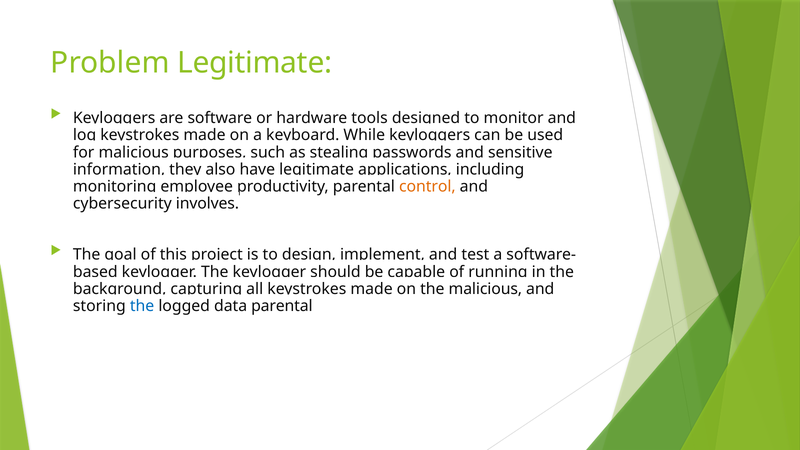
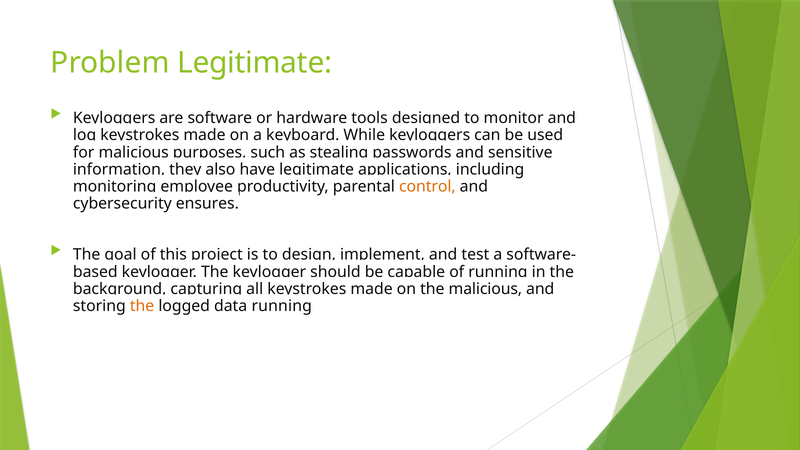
involves: involves -> ensures (207, 204)
the colour: blue -> orange (142, 306)
data parental: parental -> running (282, 306)
